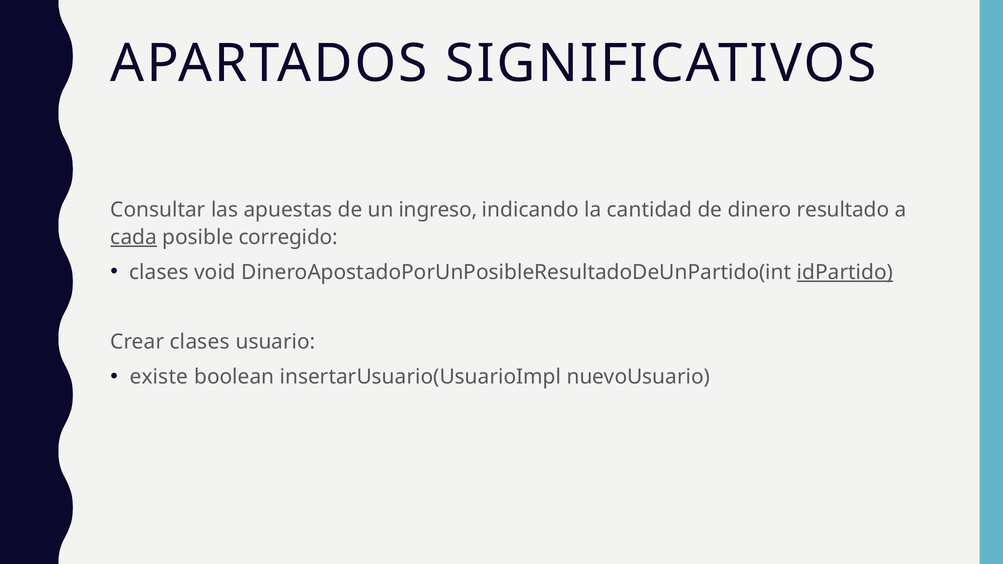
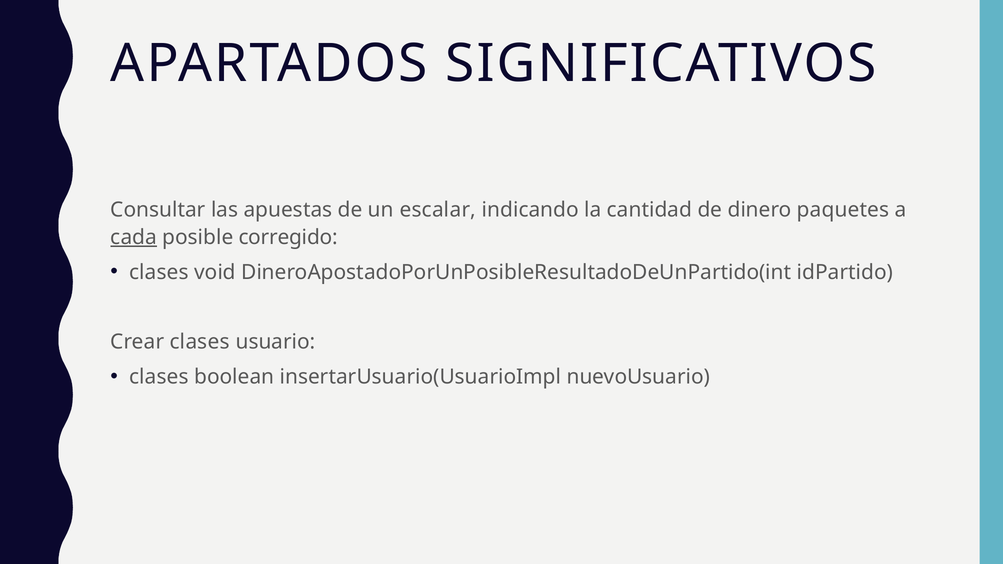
ingreso: ingreso -> escalar (438, 210)
resultado: resultado -> paquetes (843, 210)
idPartido underline: present -> none (845, 272)
existe: existe -> clases (159, 377)
